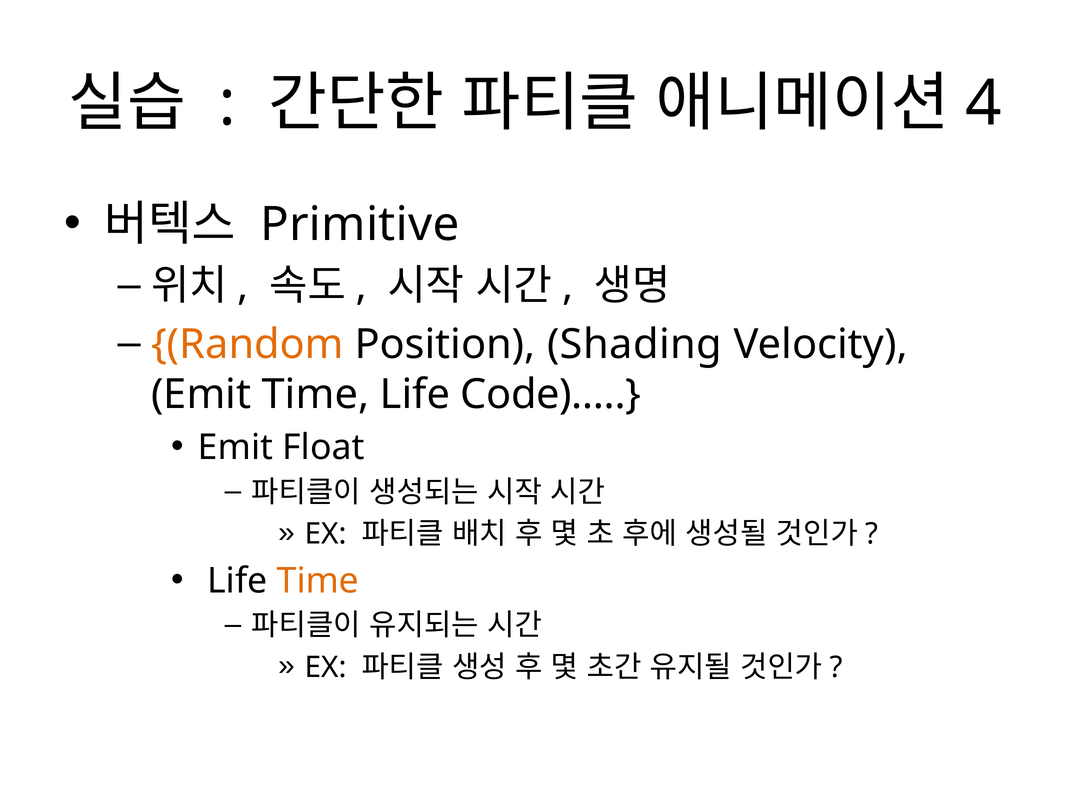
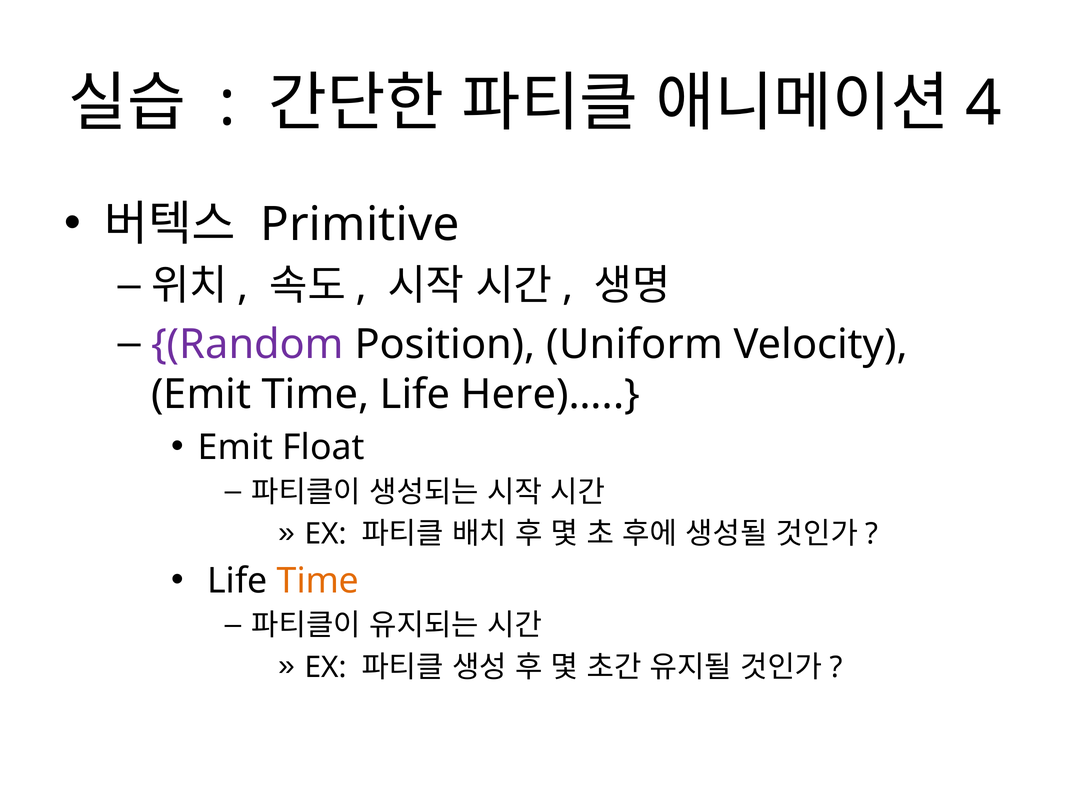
Random colour: orange -> purple (248, 344)
Shading: Shading -> Uniform (635, 344)
Code)…: Code)… -> Here)… (551, 394)
